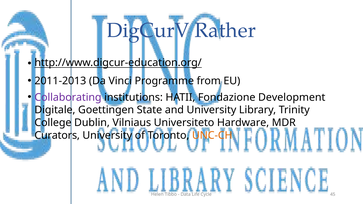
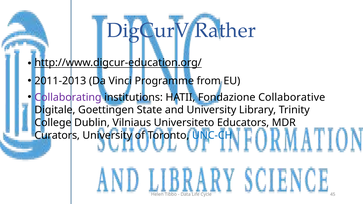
Development: Development -> Collaborative (292, 97)
Hardware: Hardware -> Educators (243, 123)
UNC-CH colour: orange -> blue (212, 135)
